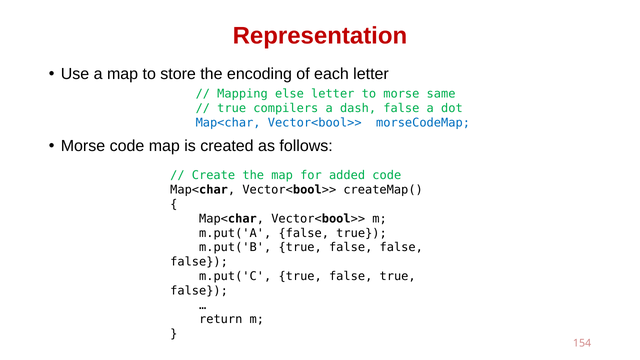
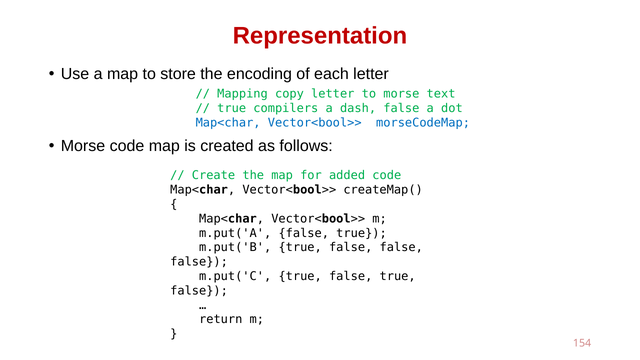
else: else -> copy (289, 94)
same: same -> text (441, 94)
